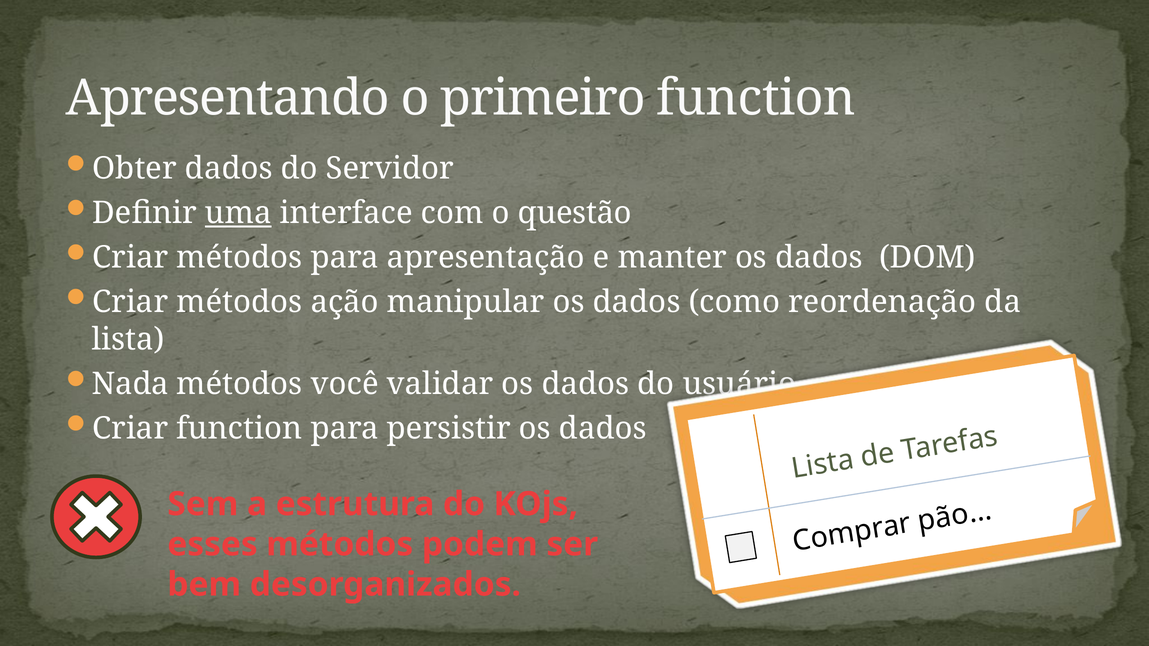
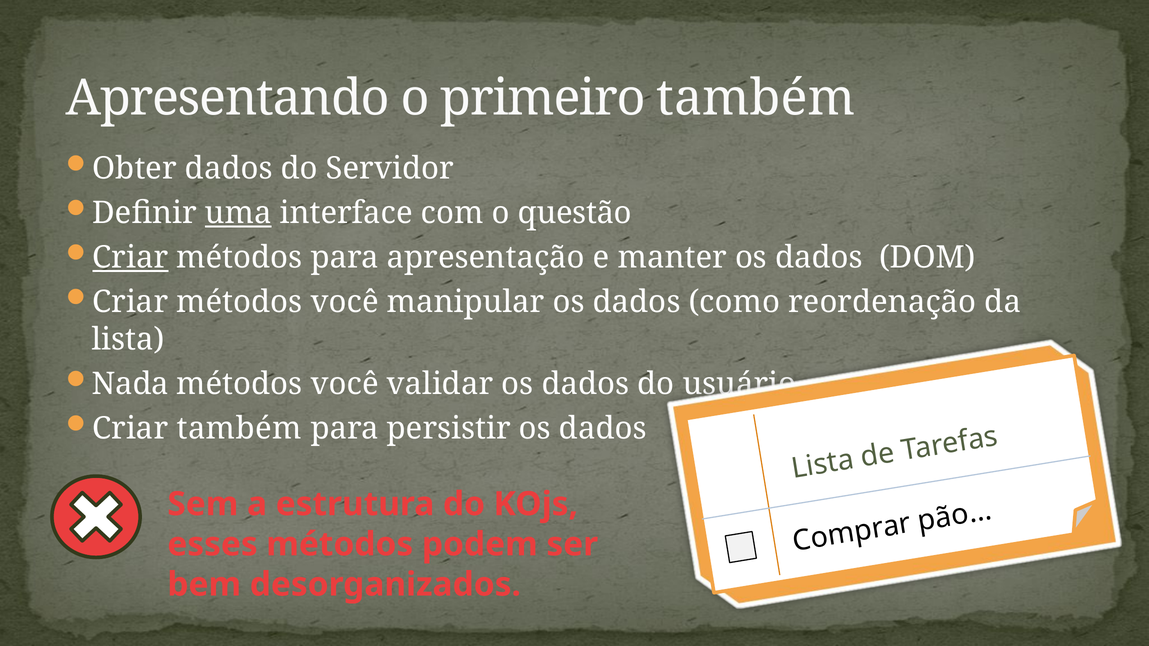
primeiro function: function -> também (756, 98)
Criar underline: none -> present (130, 258)
Criar métodos ação: ação -> você (345, 302)
Criar function: function -> também (239, 429)
